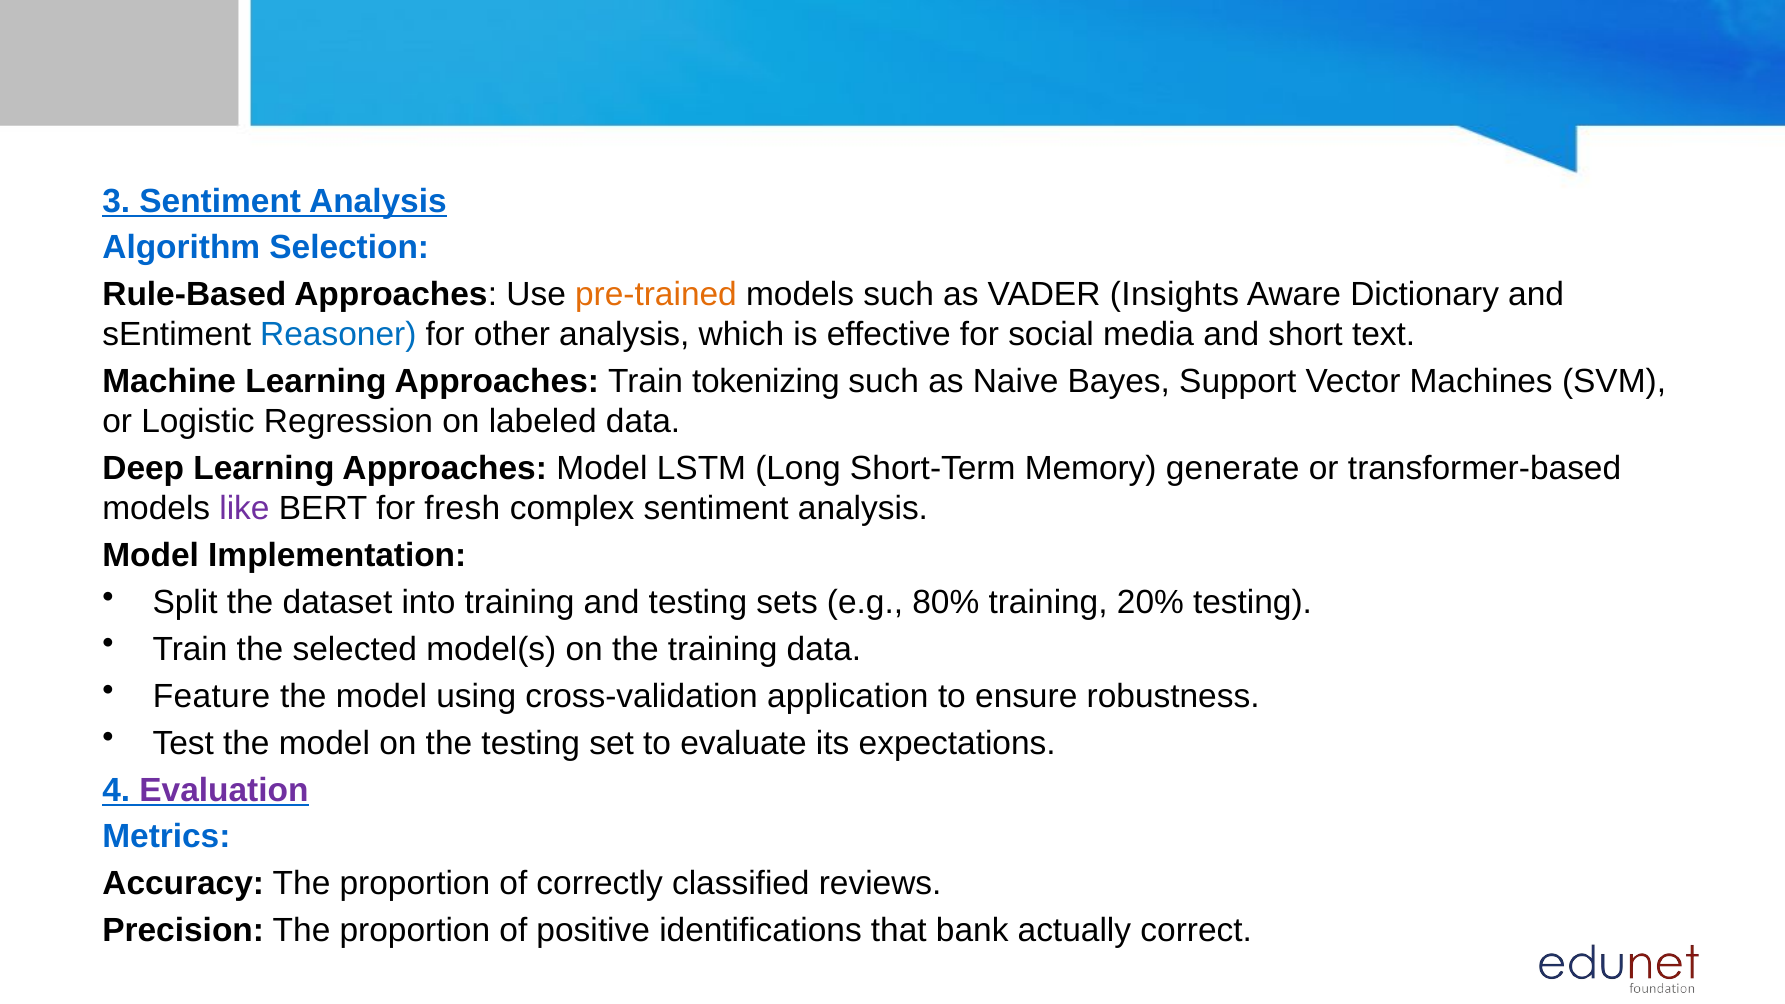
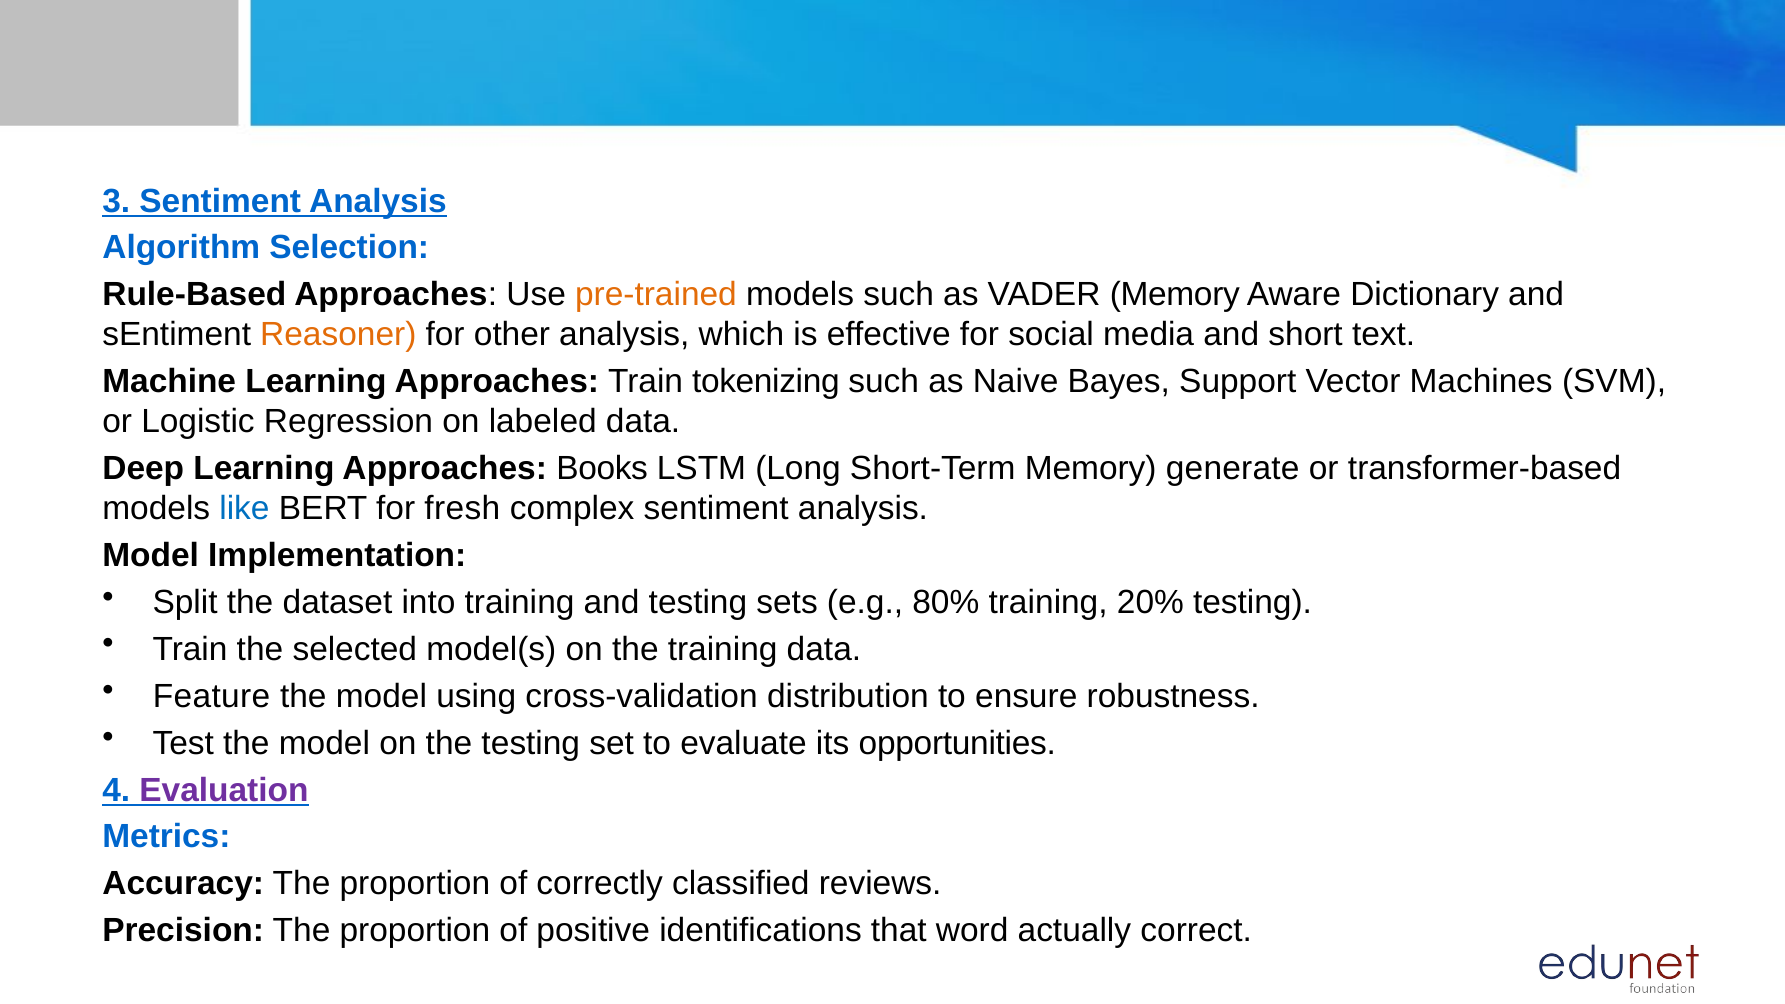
VADER Insights: Insights -> Memory (1175, 295)
Reasoner colour: blue -> orange (338, 335)
Approaches Model: Model -> Books (602, 469)
like colour: purple -> blue (245, 509)
application: application -> distribution (848, 696)
expectations: expectations -> opportunities (957, 743)
bank: bank -> word (972, 931)
